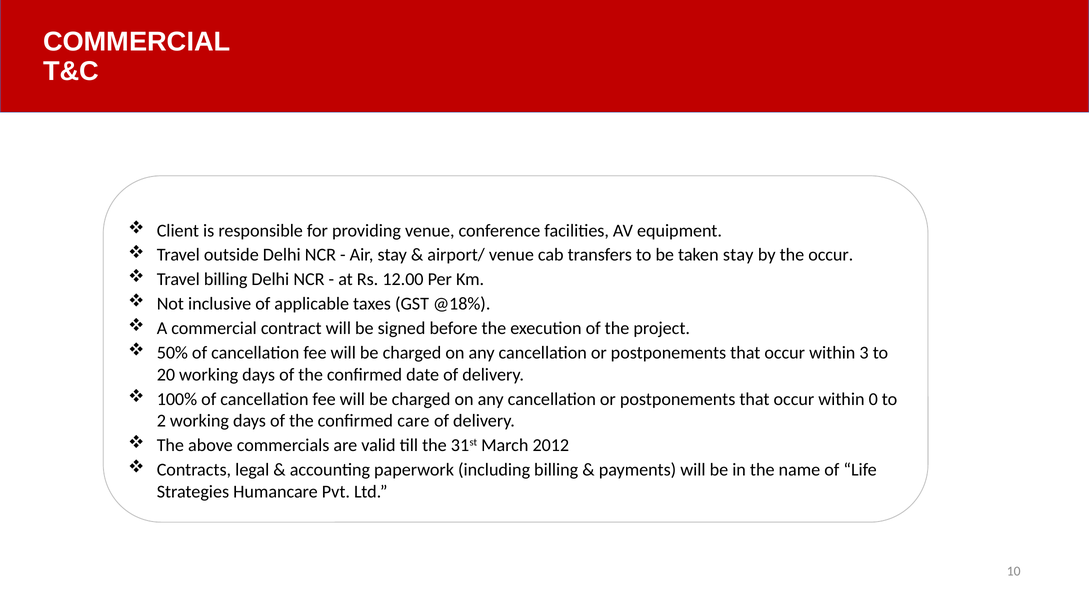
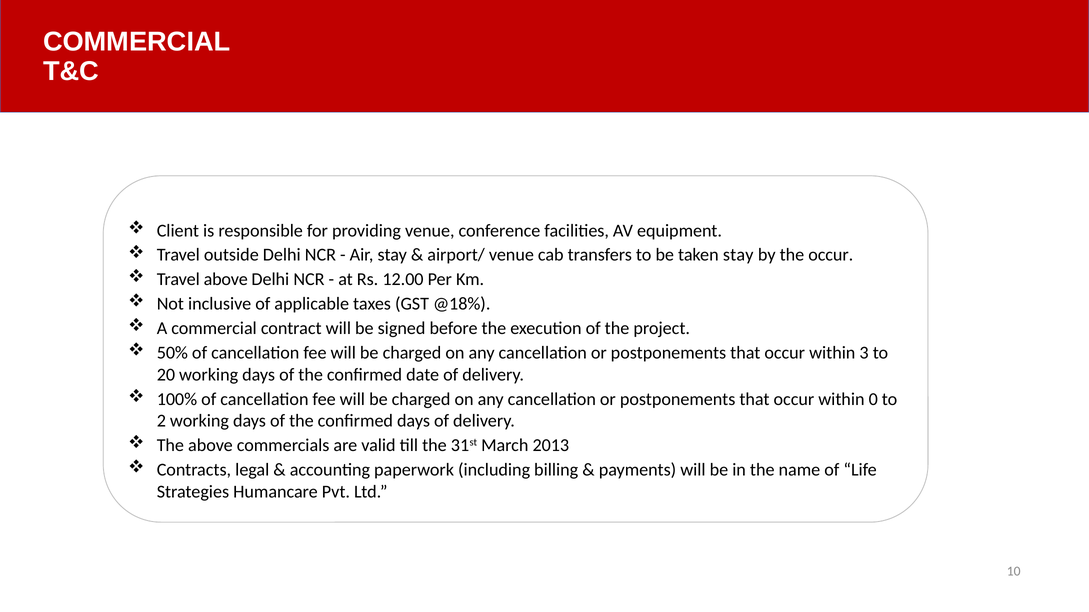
Travel billing: billing -> above (226, 280)
confirmed care: care -> days (414, 421)
2012: 2012 -> 2013 (551, 446)
